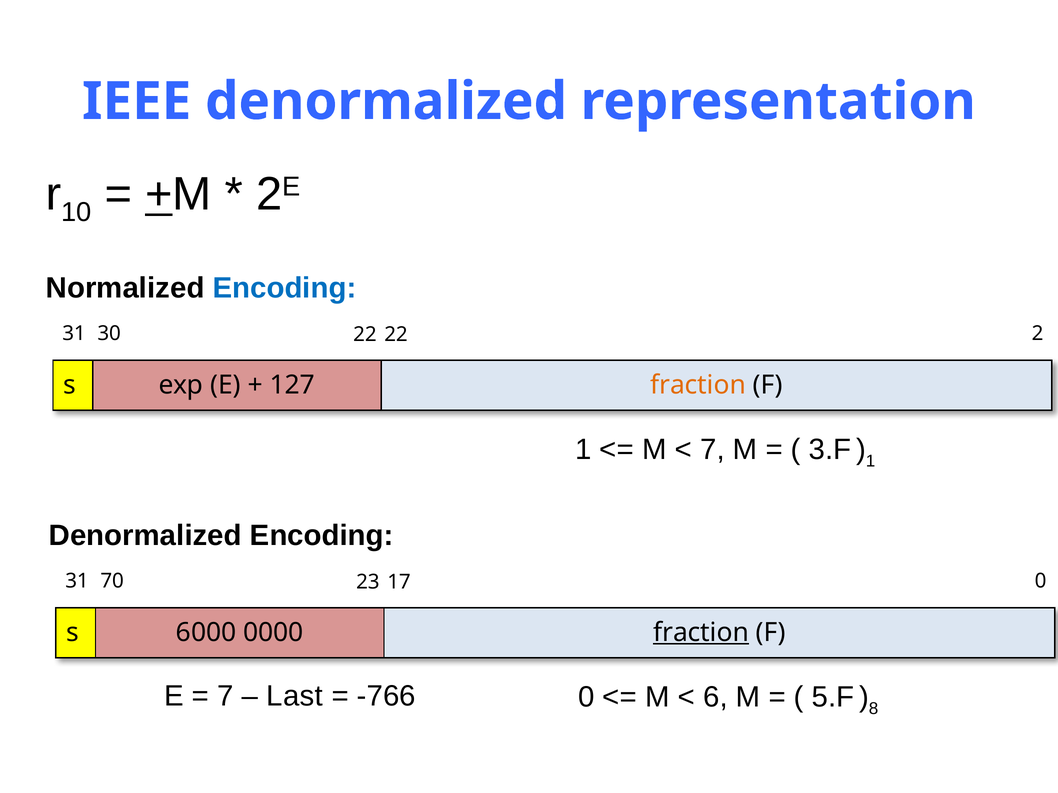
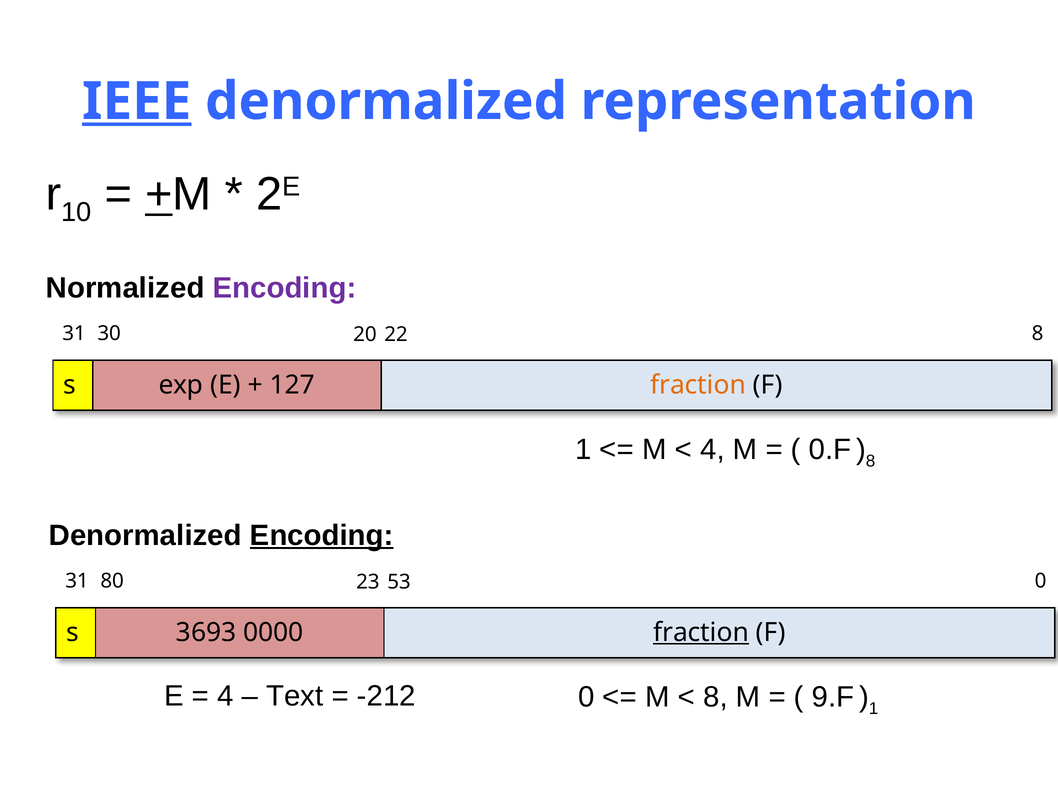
IEEE underline: none -> present (137, 102)
Encoding colour: blue -> purple (284, 288)
30 22: 22 -> 20 (365, 335)
22 2: 2 -> 8 (1038, 334)
7: 7 -> 4 (712, 450)
3.F: 3.F -> 0.F (830, 450)
1: 1 -> 8 (871, 461)
Encoding underline: none -> present (322, 536)
70: 70 -> 80 (112, 581)
17: 17 -> 53 (399, 582)
6000: 6000 -> 3693 (206, 633)
7: 7 -> 4 (225, 697)
Last: Last -> Text (295, 697)
-766: -766 -> -212 (386, 697)
6: 6 -> 8 (715, 697)
5.F: 5.F -> 9.F (833, 697)
8: 8 -> 1 (874, 709)
